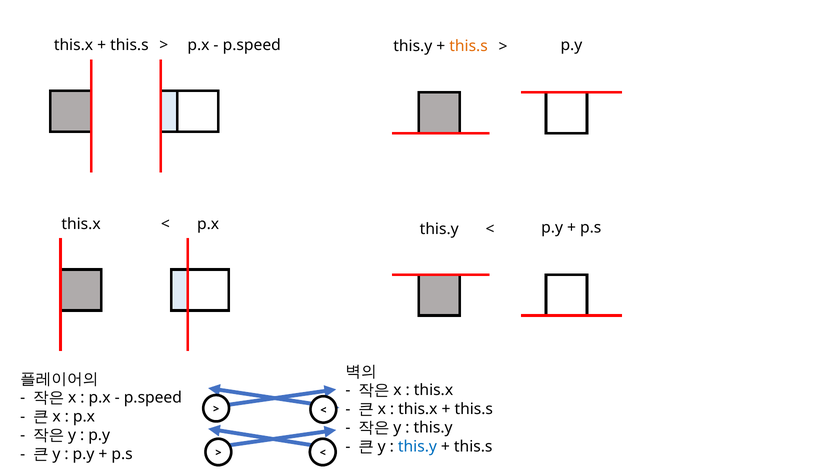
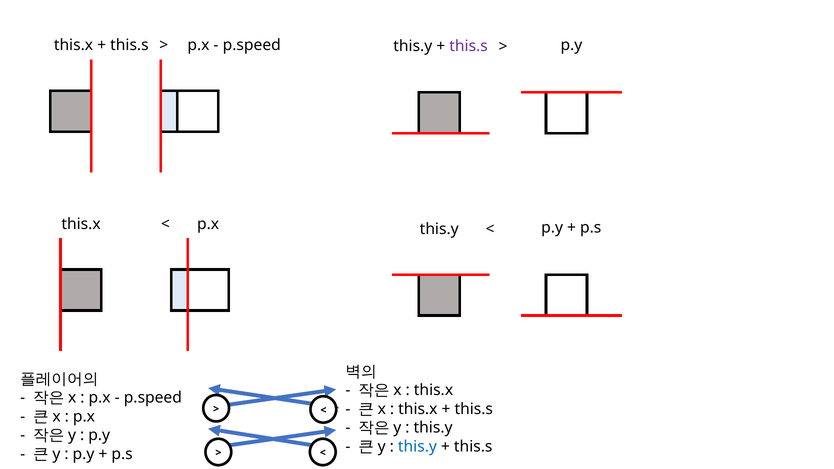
this.s colour: orange -> purple (469, 46)
